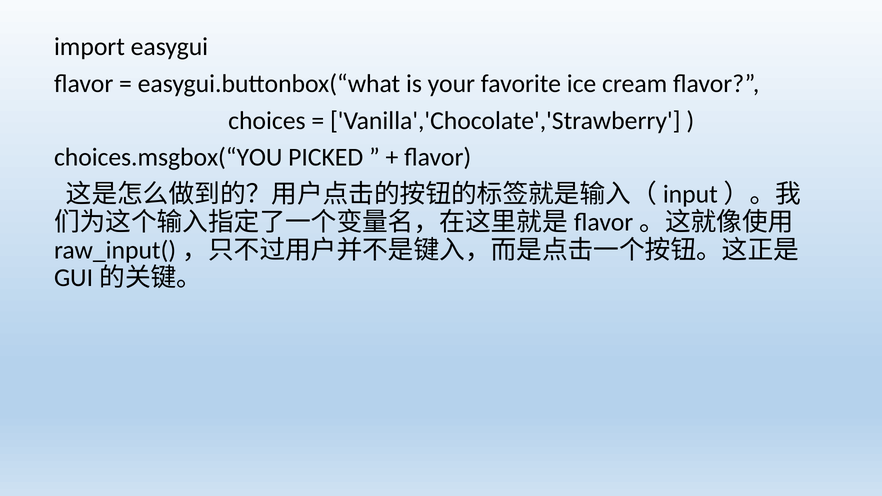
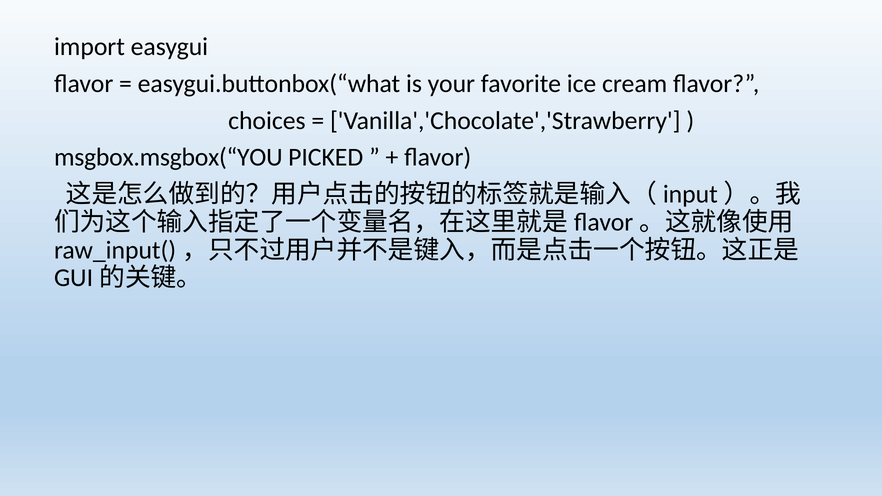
choices.msgbox(“YOU: choices.msgbox(“YOU -> msgbox.msgbox(“YOU (168, 158)
